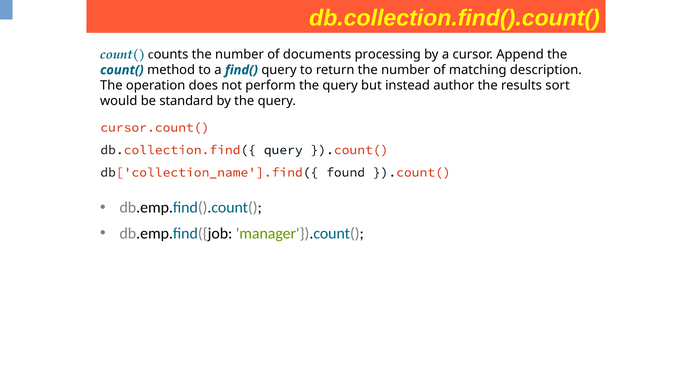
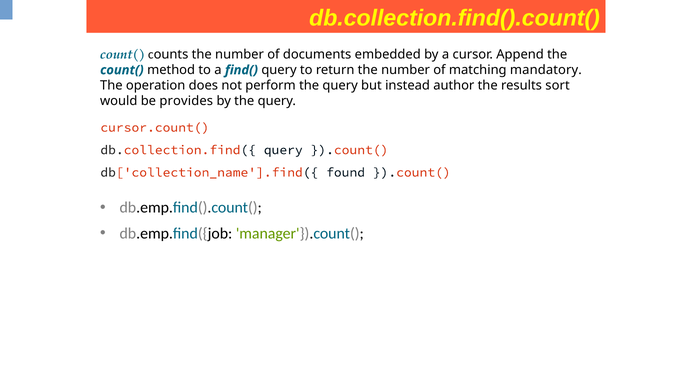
processing: processing -> embedded (388, 54)
description: description -> mandatory (546, 70)
standard: standard -> provides (186, 101)
